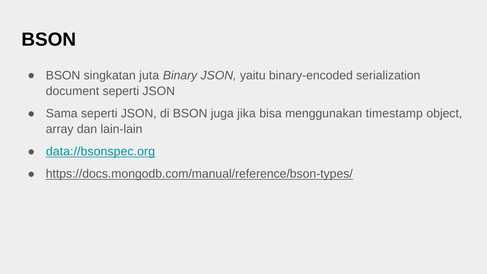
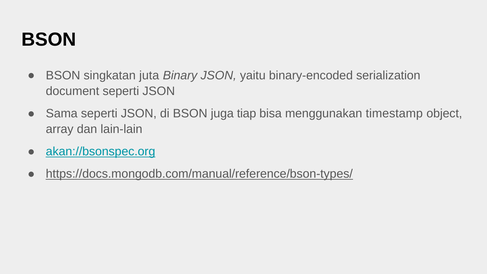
jika: jika -> tiap (247, 113)
data://bsonspec.org: data://bsonspec.org -> akan://bsonspec.org (101, 151)
